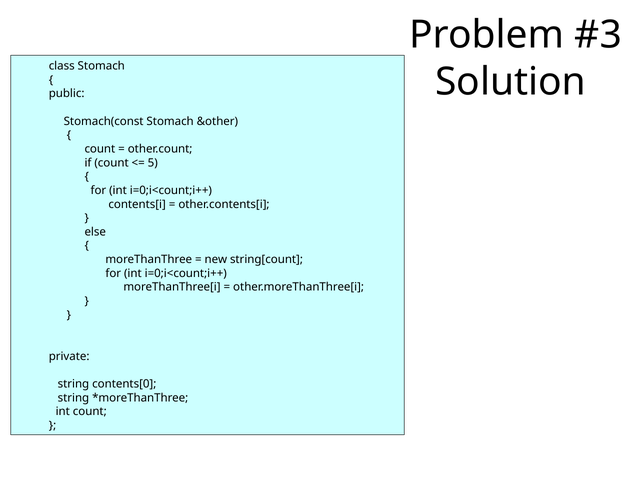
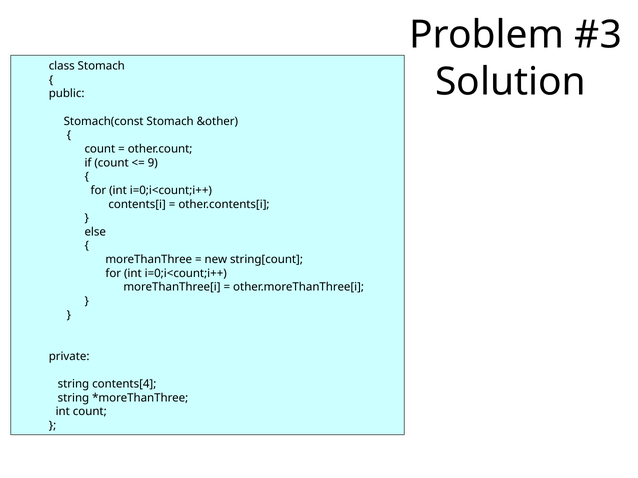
5: 5 -> 9 (153, 163)
contents[0: contents[0 -> contents[4 (124, 384)
